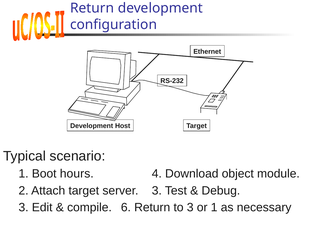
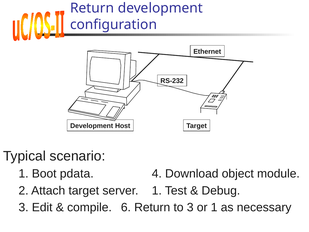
hours: hours -> pdata (77, 174)
server 3: 3 -> 1 (157, 190)
